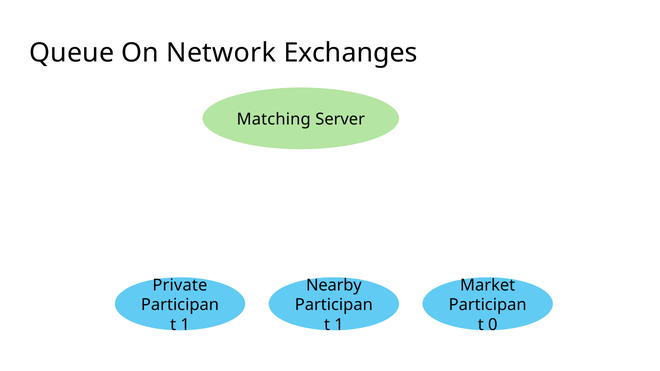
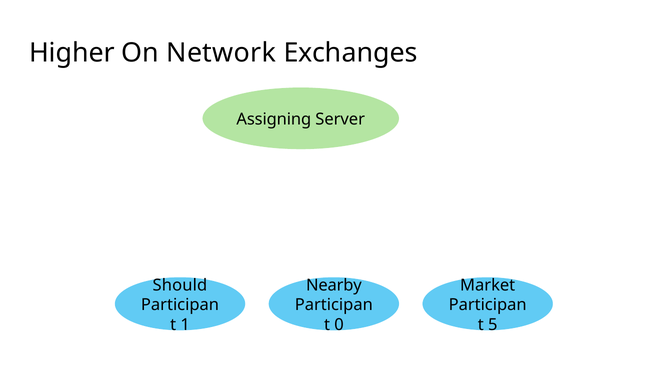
Queue: Queue -> Higher (72, 53)
Matching: Matching -> Assigning (274, 120)
Private: Private -> Should (180, 285)
1: 1 -> 0 (339, 325)
0: 0 -> 5 (493, 325)
